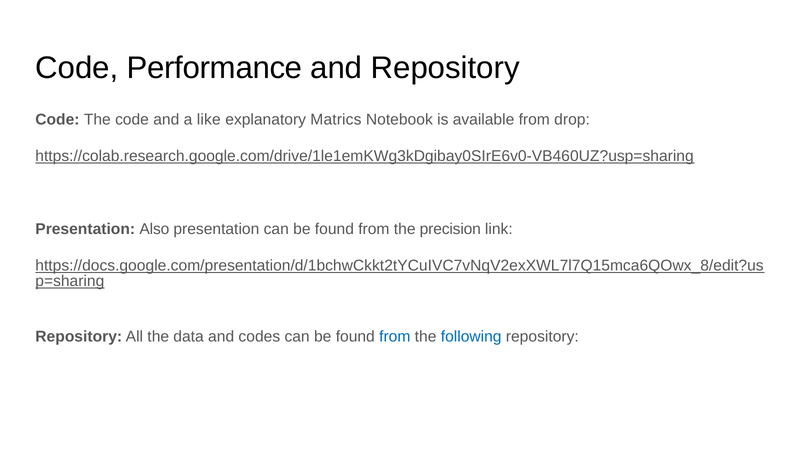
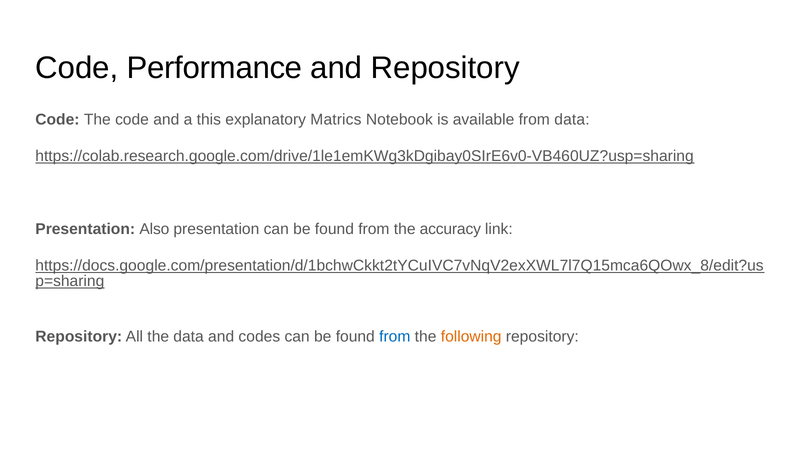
like: like -> this (209, 120)
from drop: drop -> data (572, 120)
precision: precision -> accuracy (450, 229)
following colour: blue -> orange (471, 337)
